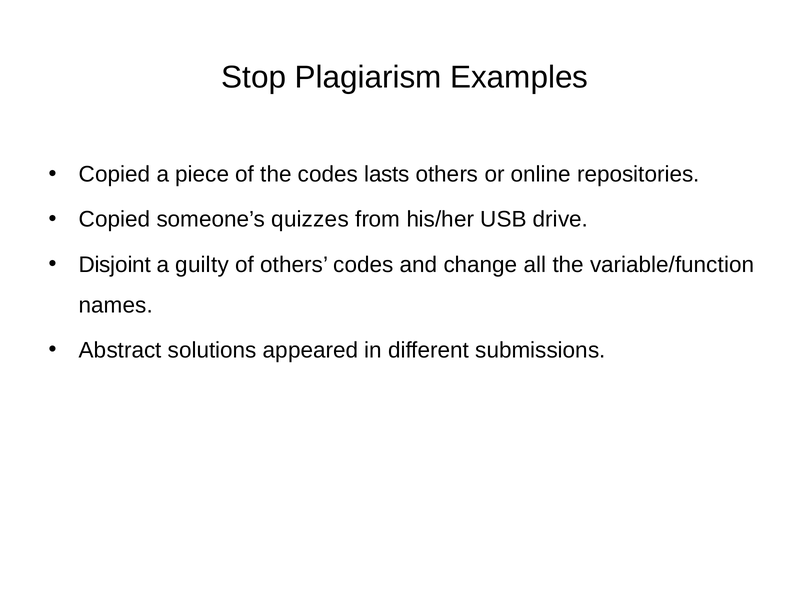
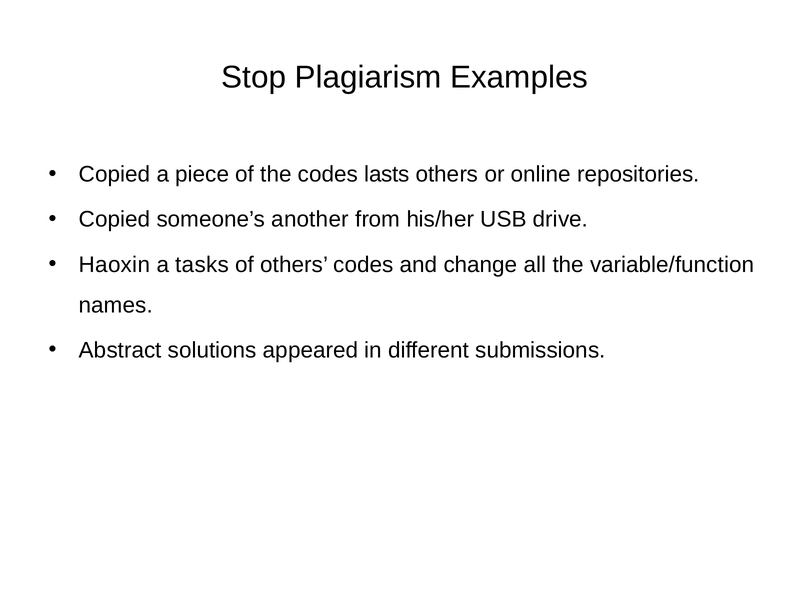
quizzes: quizzes -> another (310, 219)
Disjoint: Disjoint -> Haoxin (115, 264)
guilty: guilty -> tasks (202, 264)
